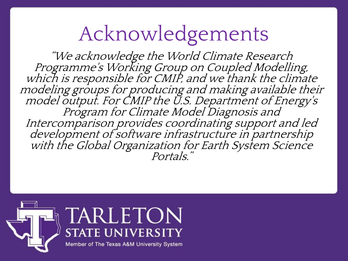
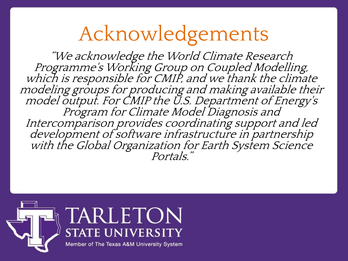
Acknowledgements colour: purple -> orange (174, 34)
